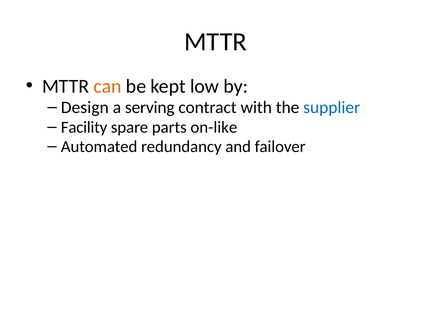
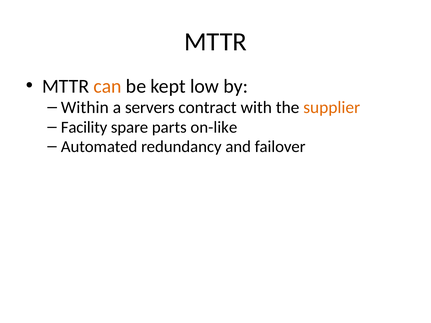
Design: Design -> Within (85, 108)
serving: serving -> servers (150, 108)
supplier colour: blue -> orange (332, 108)
